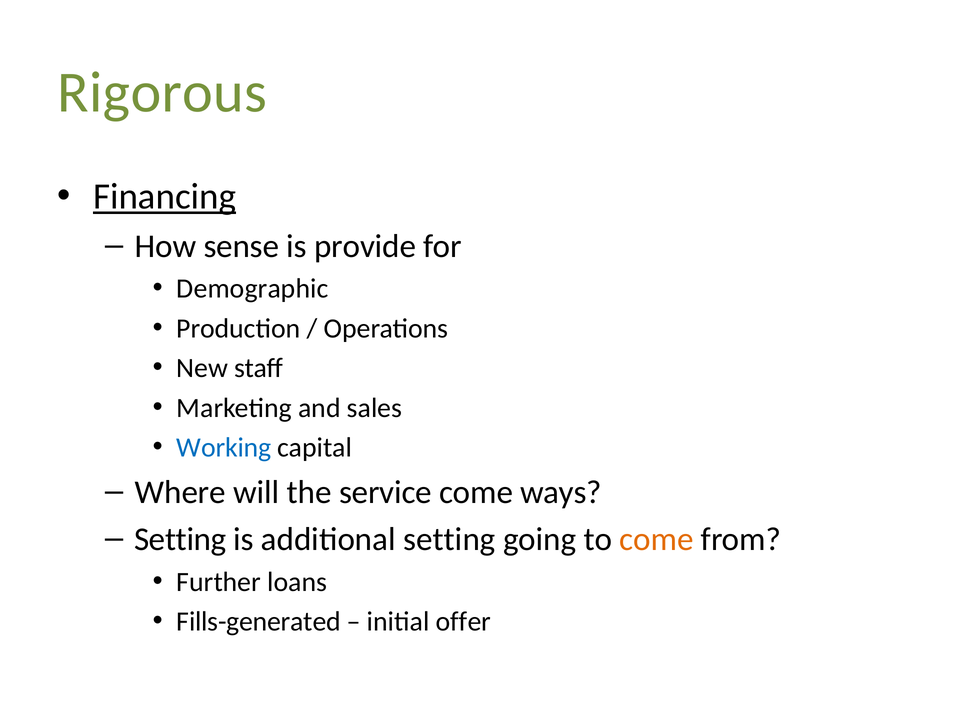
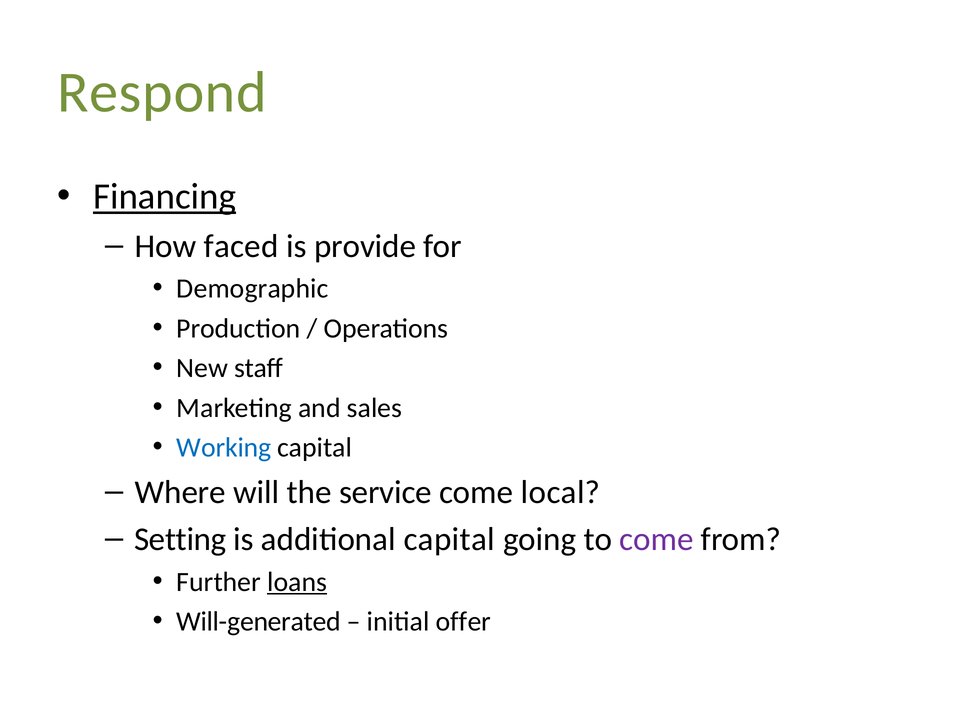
Rigorous: Rigorous -> Respond (162, 92)
sense: sense -> faced (241, 246)
ways: ways -> local (561, 492)
additional setting: setting -> capital (449, 539)
come colour: orange -> purple (657, 539)
loans underline: none -> present (297, 581)
Fills-generated: Fills-generated -> Will-generated (259, 621)
